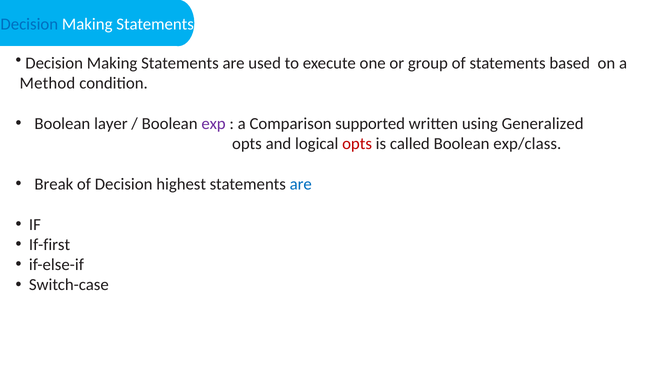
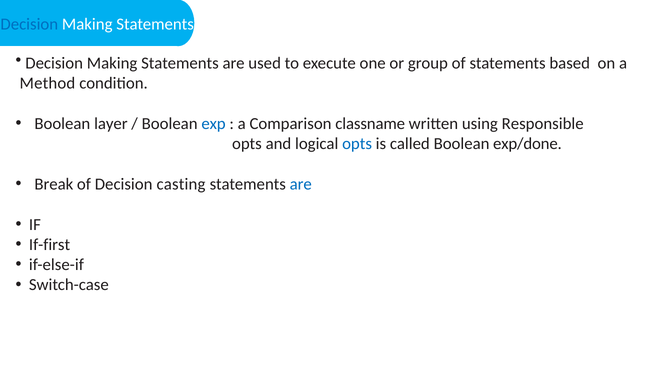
exp colour: purple -> blue (214, 124)
supported: supported -> classname (370, 124)
Generalized: Generalized -> Responsible (543, 124)
opts colour: red -> blue (357, 144)
exp/class: exp/class -> exp/done (527, 144)
highest: highest -> casting (181, 184)
